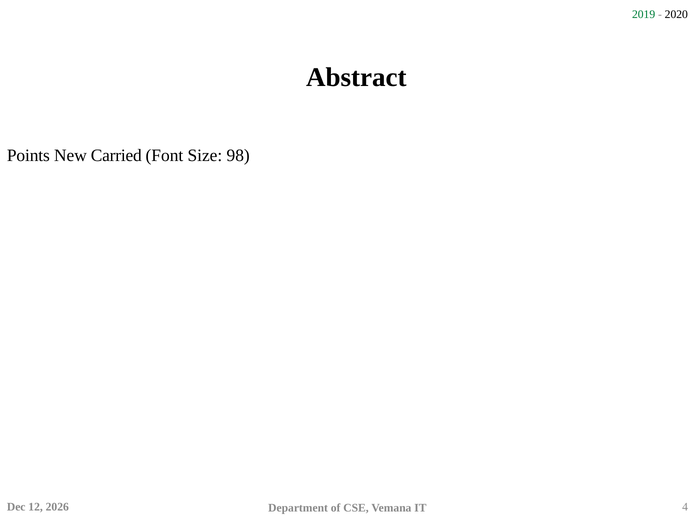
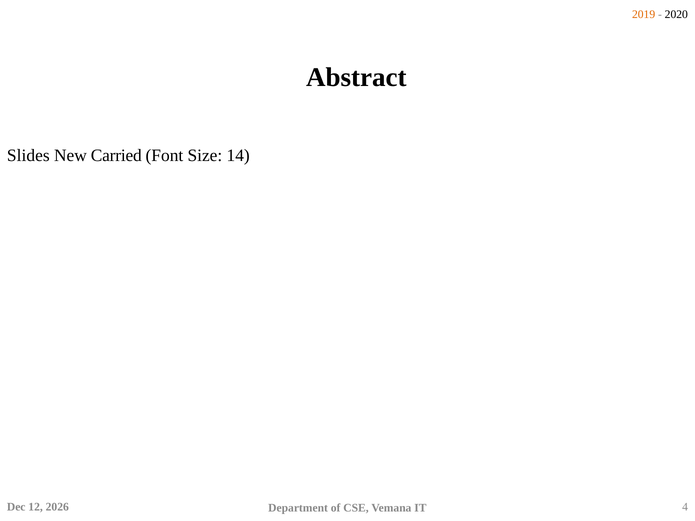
2019 colour: green -> orange (644, 14)
Points: Points -> Slides (28, 155)
98: 98 -> 14 (238, 155)
